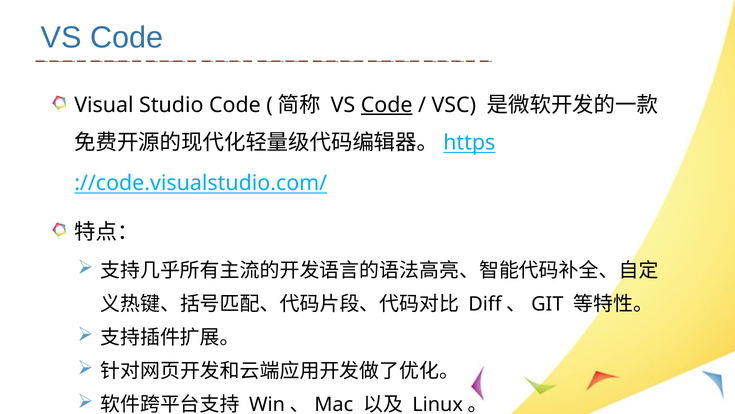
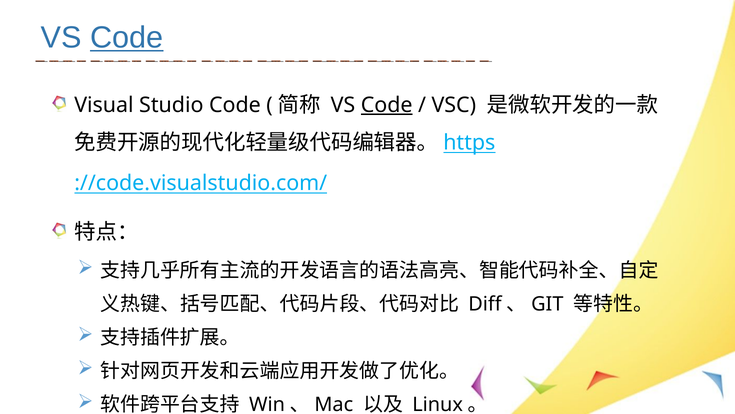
Code underline: none -> present (127, 38)
